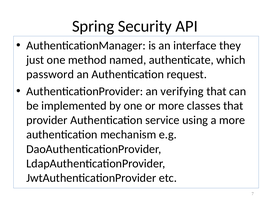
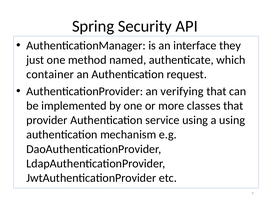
password: password -> container (50, 74)
a more: more -> using (232, 120)
